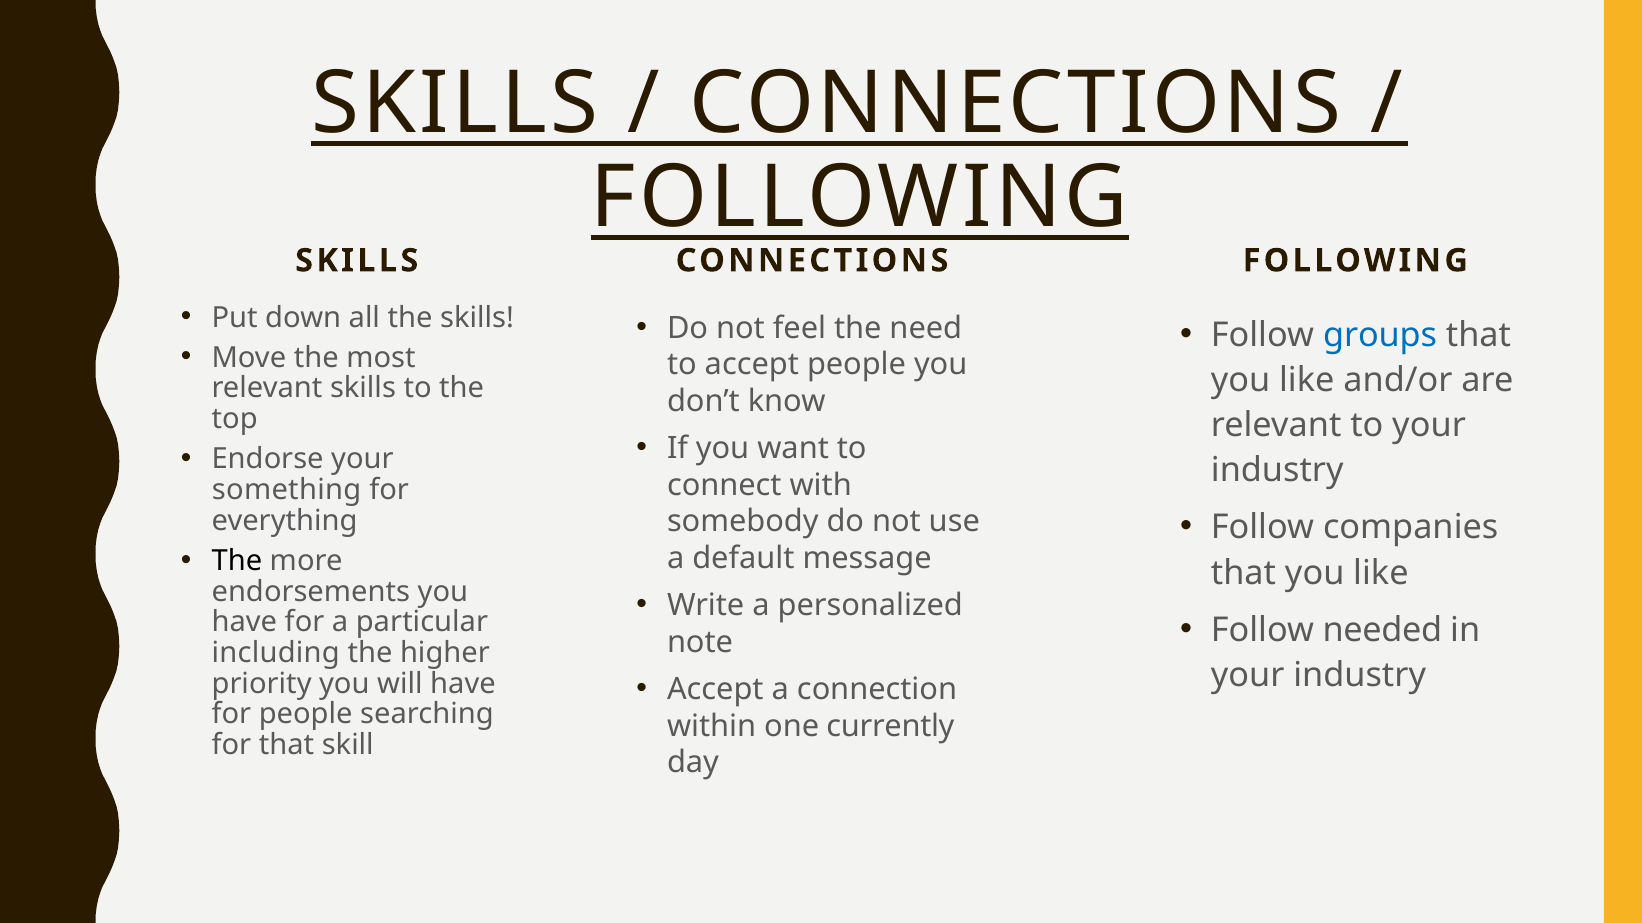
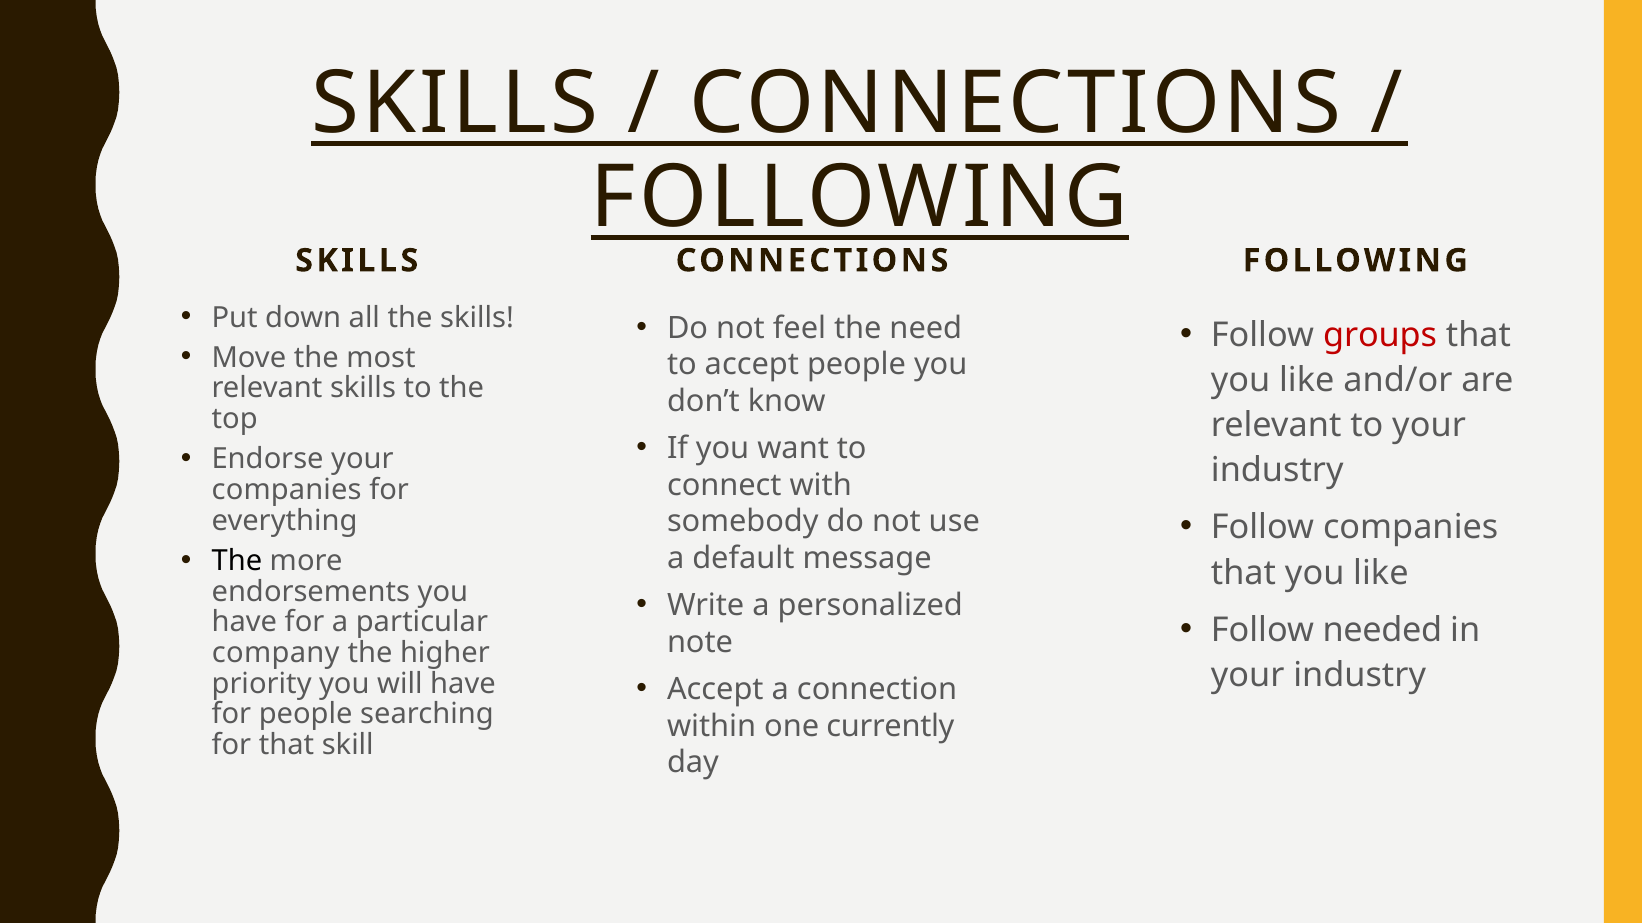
groups colour: blue -> red (1380, 335)
something: something -> companies (287, 490)
including: including -> company (276, 653)
